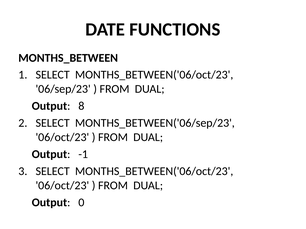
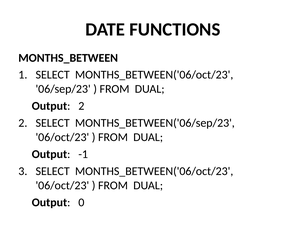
Output 8: 8 -> 2 (81, 106)
